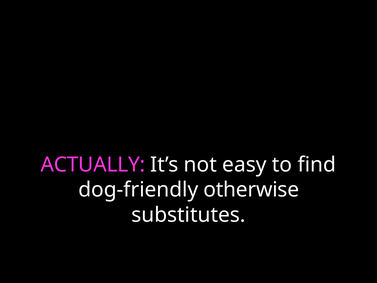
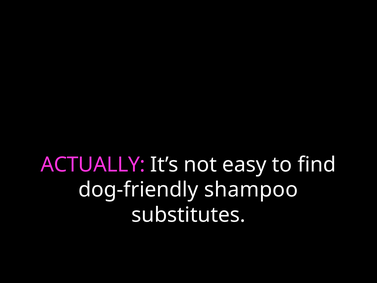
otherwise: otherwise -> shampoo (251, 190)
